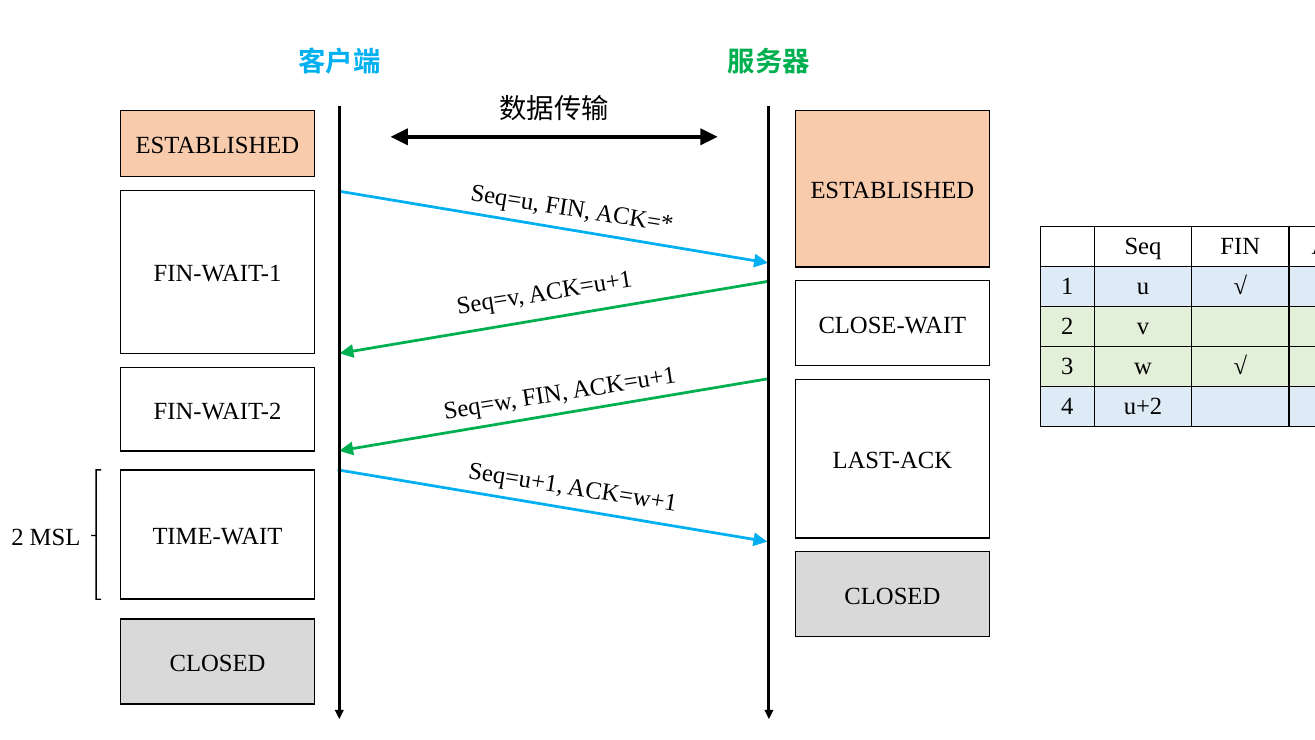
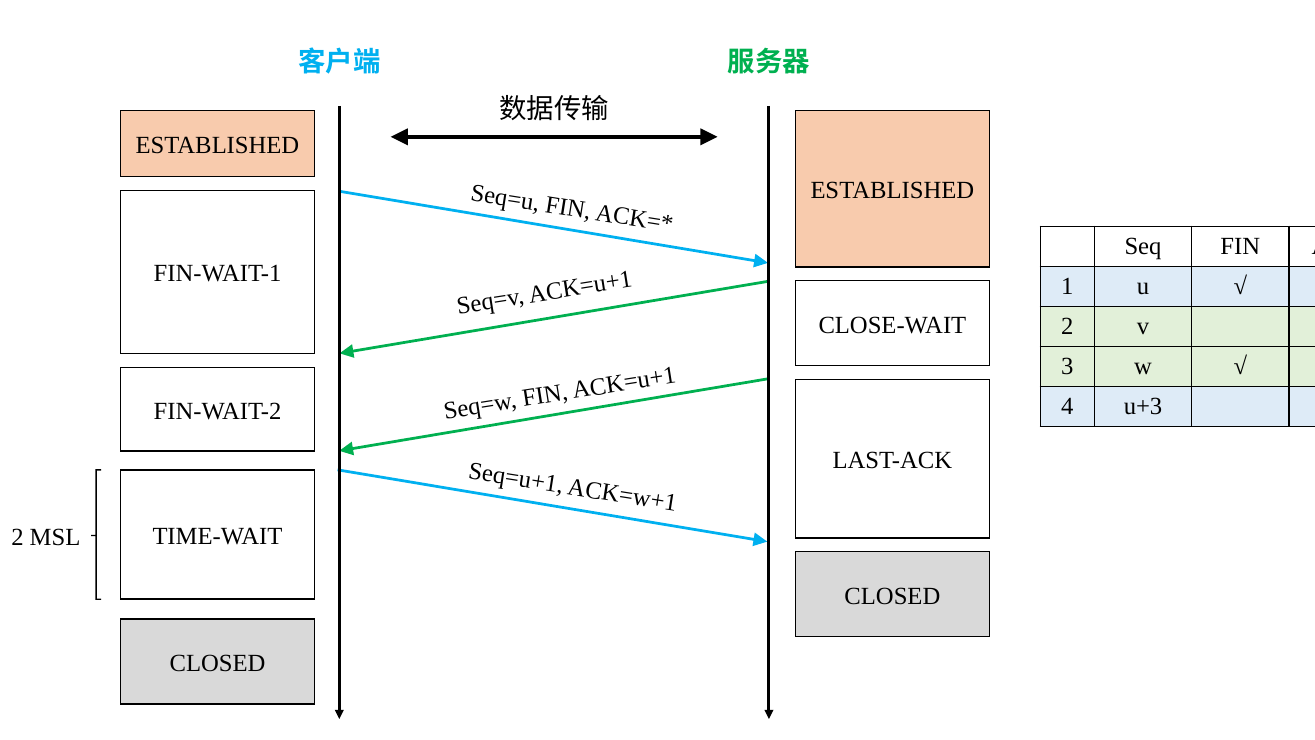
u+2: u+2 -> u+3 (1143, 406)
